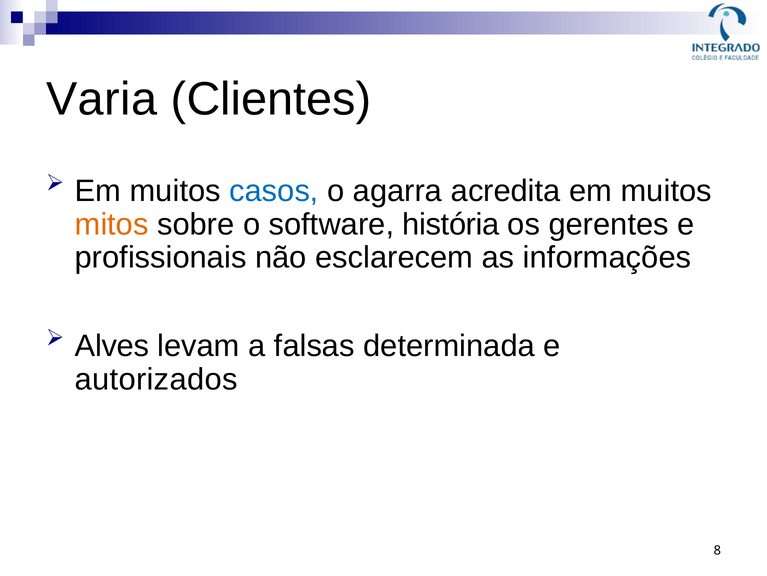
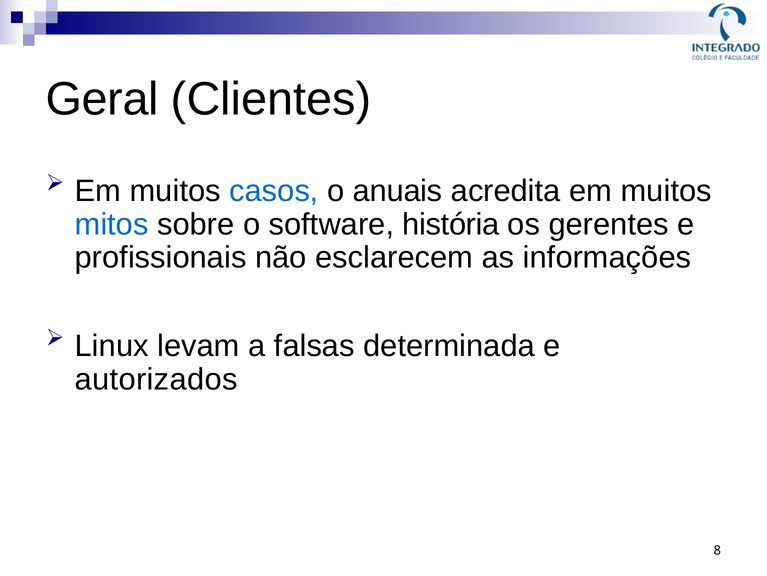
Varia: Varia -> Geral (102, 99)
agarra: agarra -> anuais (398, 191)
mitos colour: orange -> blue (112, 224)
Alves: Alves -> Linux (112, 346)
